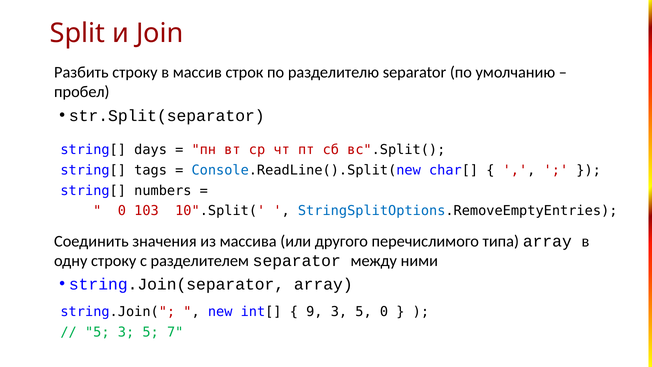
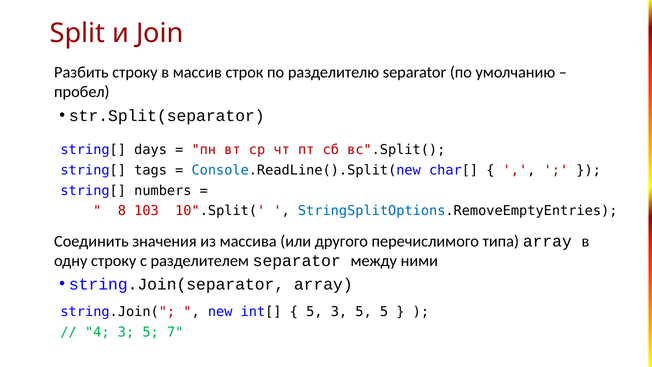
0: 0 -> 8 (122, 211)
9: 9 -> 5 (314, 312)
5 0: 0 -> 5 (384, 312)
5: 5 -> 4 (97, 332)
